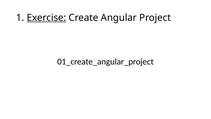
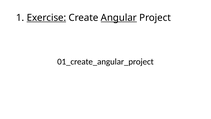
Angular underline: none -> present (119, 18)
